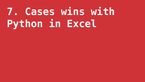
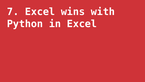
7 Cases: Cases -> Excel (40, 12)
